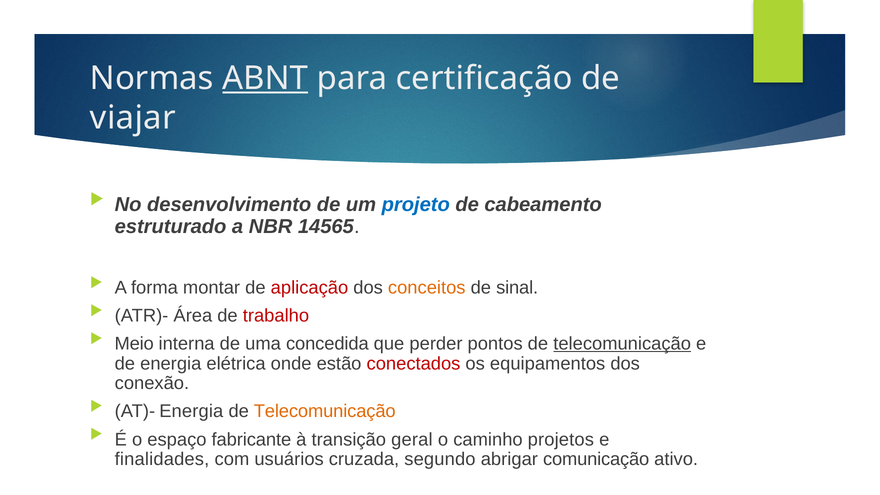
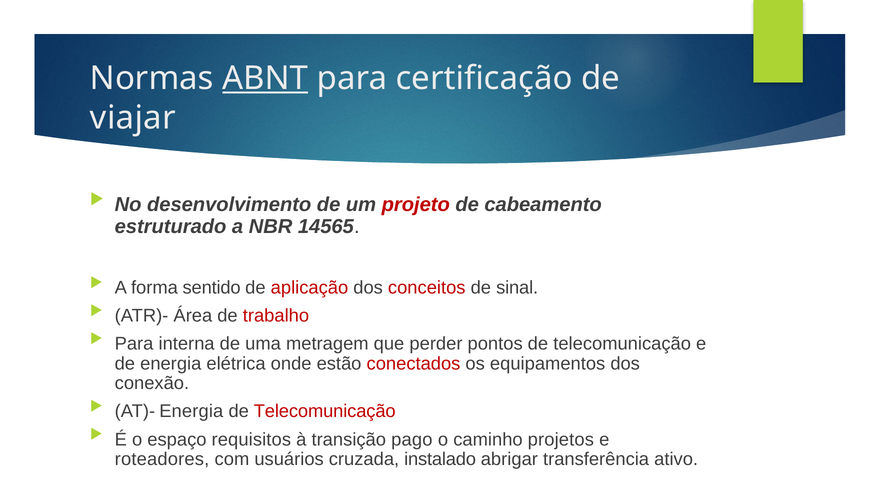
projeto colour: blue -> red (416, 205)
montar: montar -> sentido (212, 288)
conceitos colour: orange -> red (427, 288)
Meio: Meio -> Para (134, 344)
concedida: concedida -> metragem (327, 344)
telecomunicação underline: present -> none (622, 344)
Telecomunicação colour: orange -> red (325, 411)
fabricante: fabricante -> requisitos (251, 439)
geral: geral -> pago (412, 439)
finalidades: finalidades -> roteadores (162, 459)
segundo: segundo -> instalado (440, 459)
comunicação: comunicação -> transferência (596, 459)
